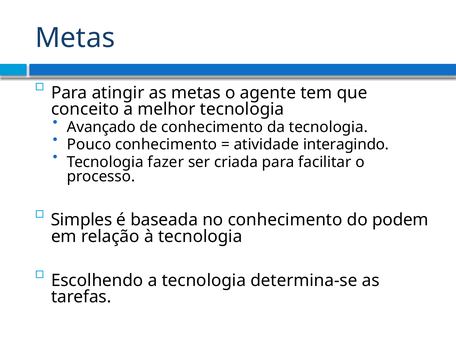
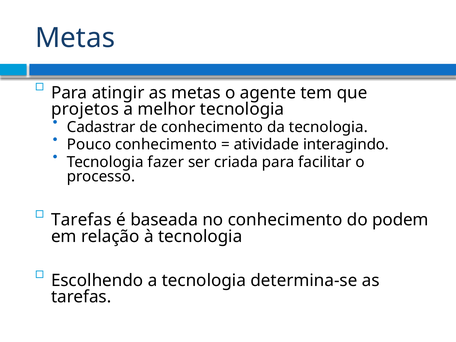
conceito: conceito -> projetos (85, 109)
Avançado: Avançado -> Cadastrar (101, 127)
Simples: Simples -> Tarefas (81, 220)
